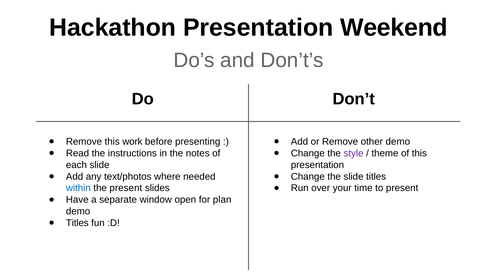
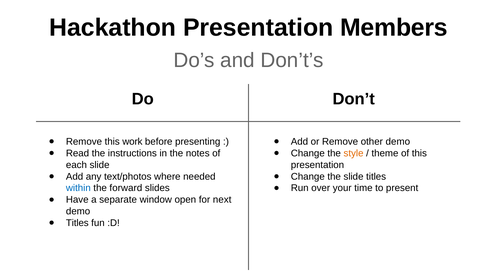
Weekend: Weekend -> Members (394, 27)
style colour: purple -> orange (354, 153)
the present: present -> forward (126, 188)
plan: plan -> next (222, 199)
